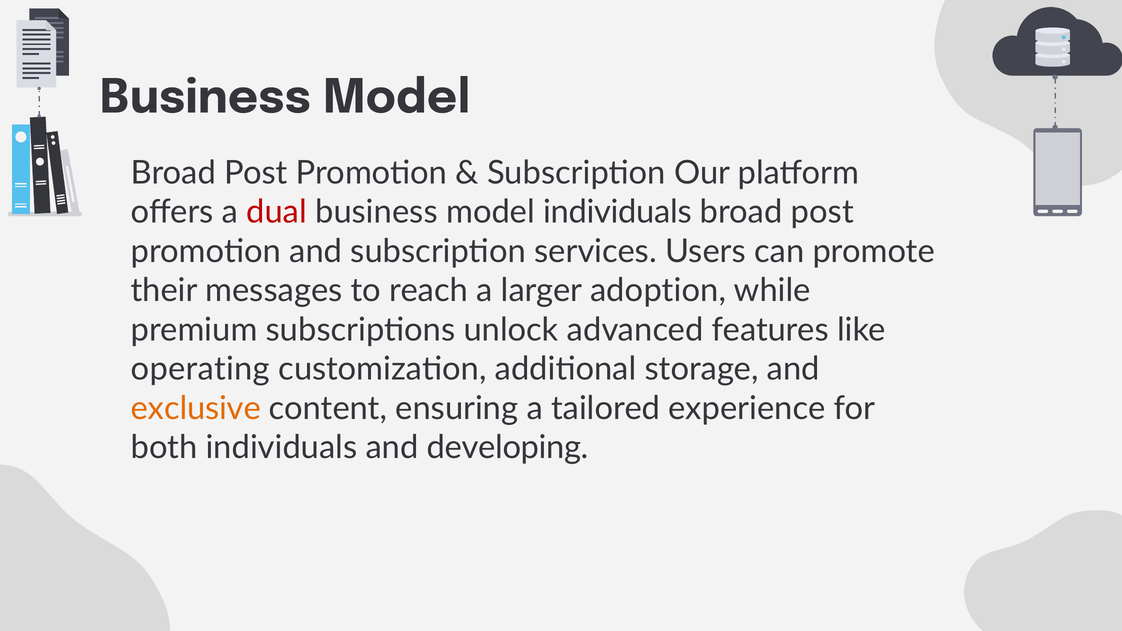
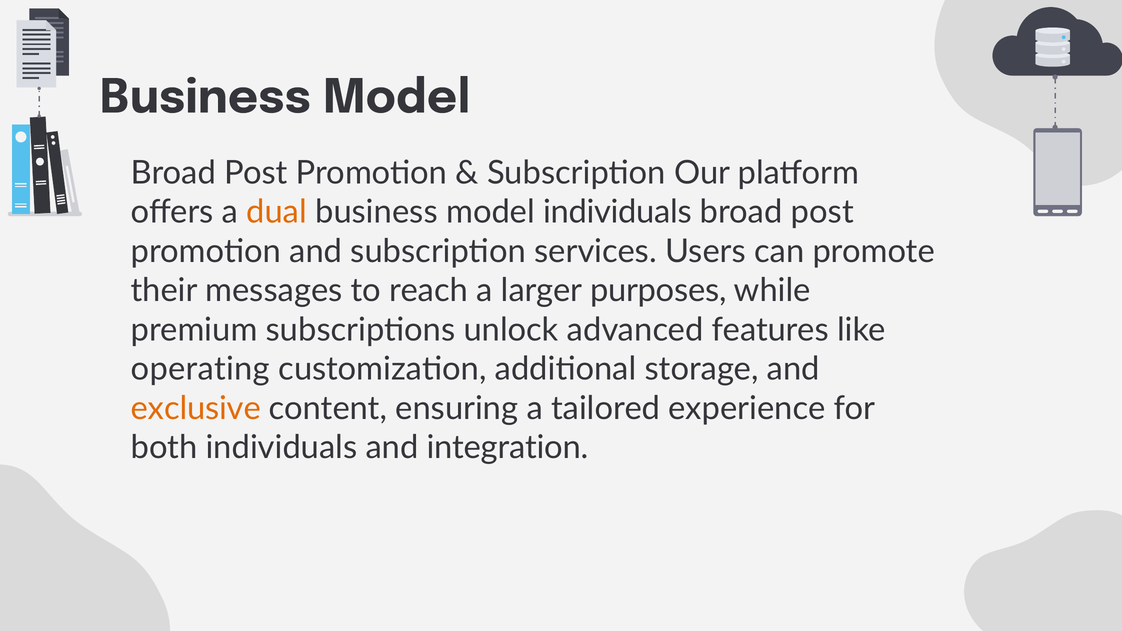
dual colour: red -> orange (277, 212)
adoption: adoption -> purposes (658, 291)
developing: developing -> integration (508, 448)
